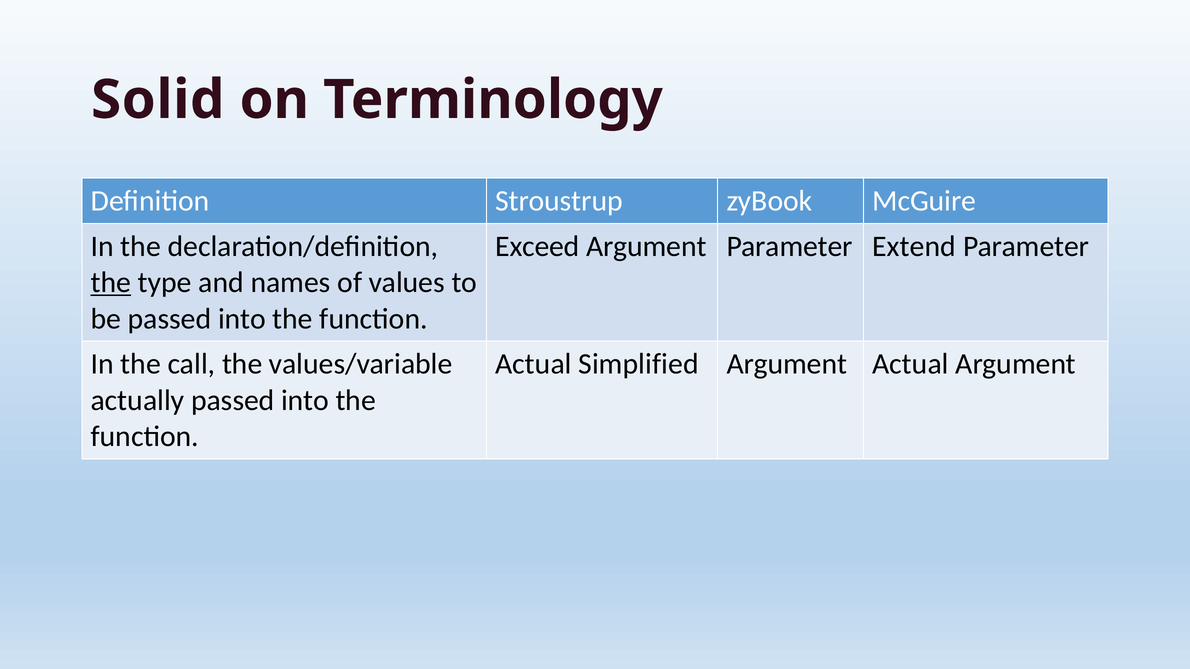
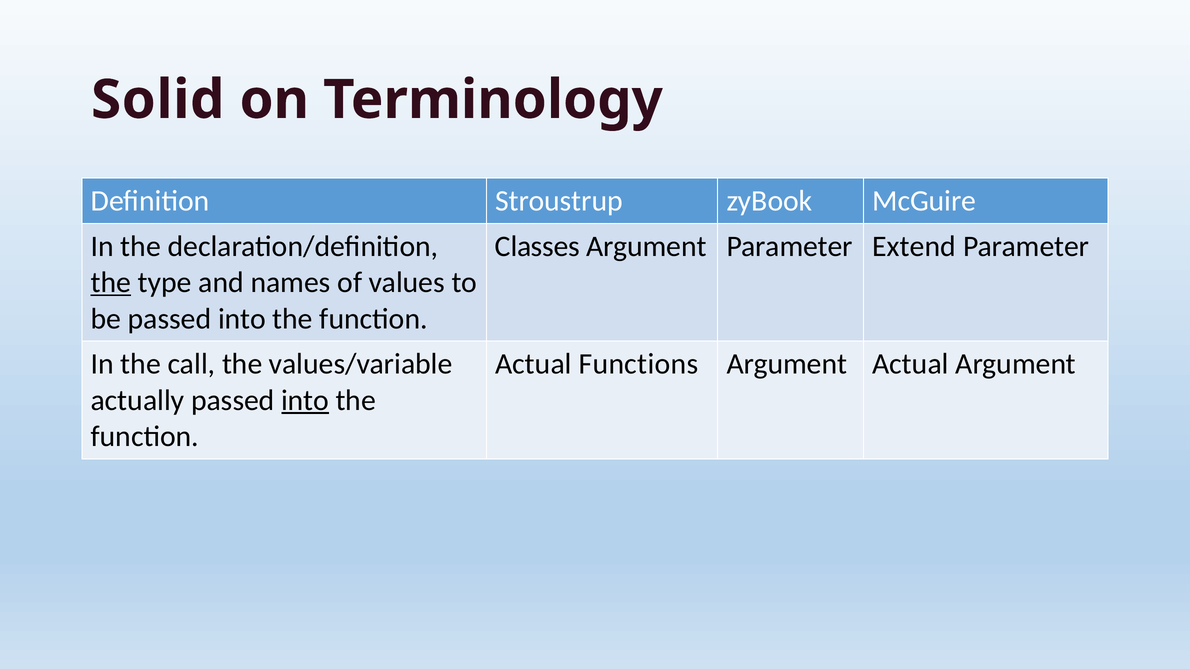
Exceed: Exceed -> Classes (537, 246)
Simplified: Simplified -> Functions (638, 364)
into underline: none -> present (305, 400)
